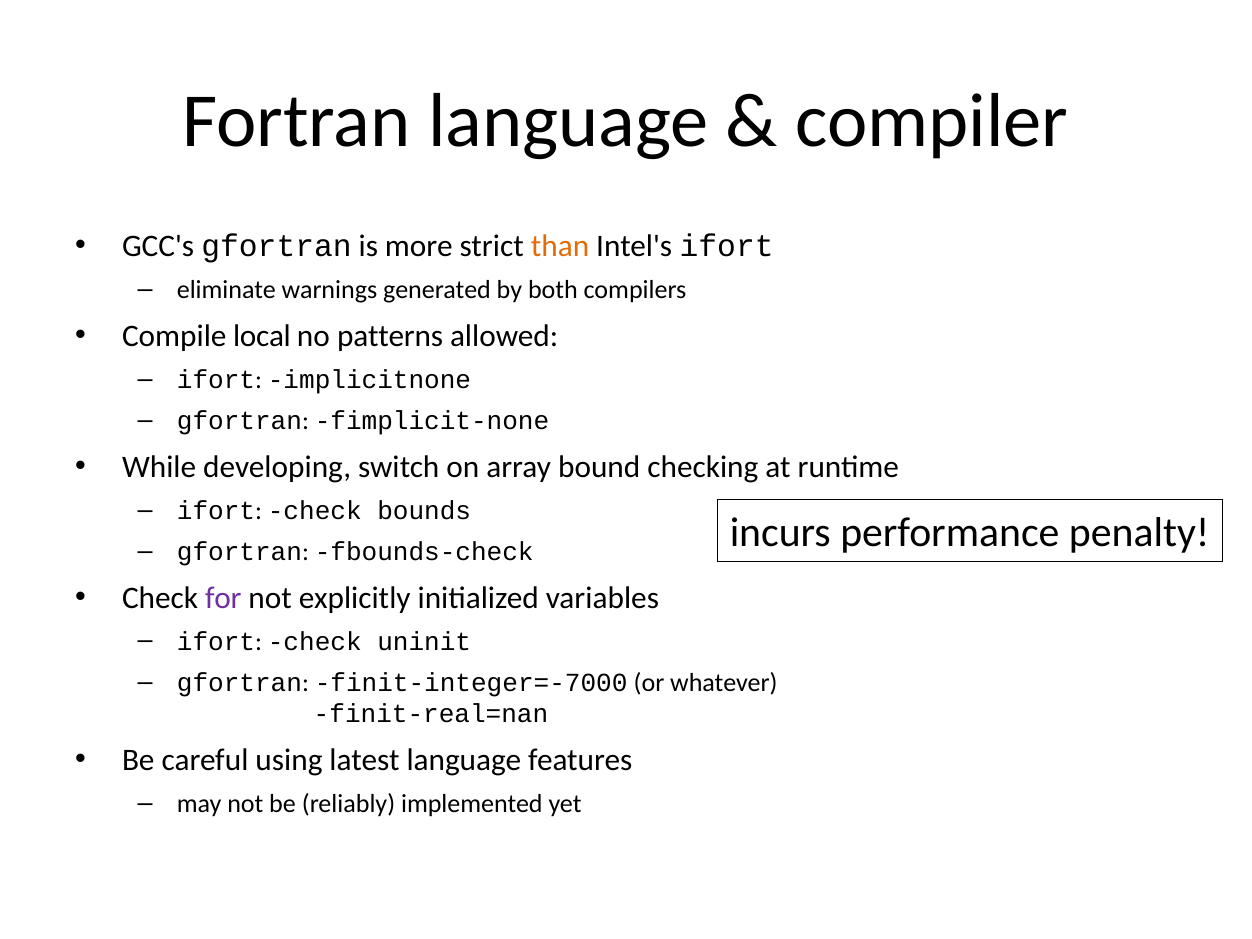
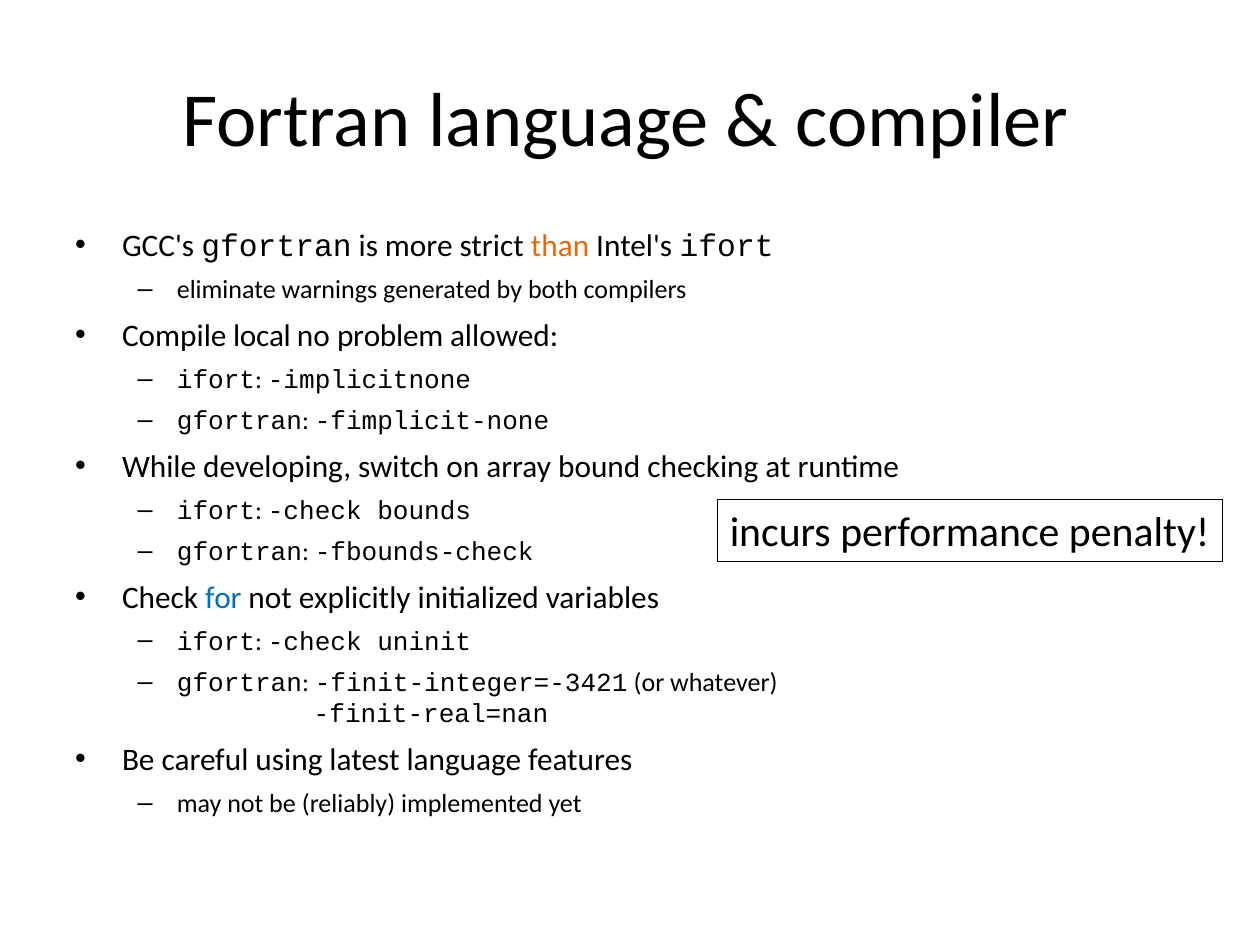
patterns: patterns -> problem (390, 336)
for colour: purple -> blue (223, 598)
finit-integer=-7000: finit-integer=-7000 -> finit-integer=-3421 (471, 683)
